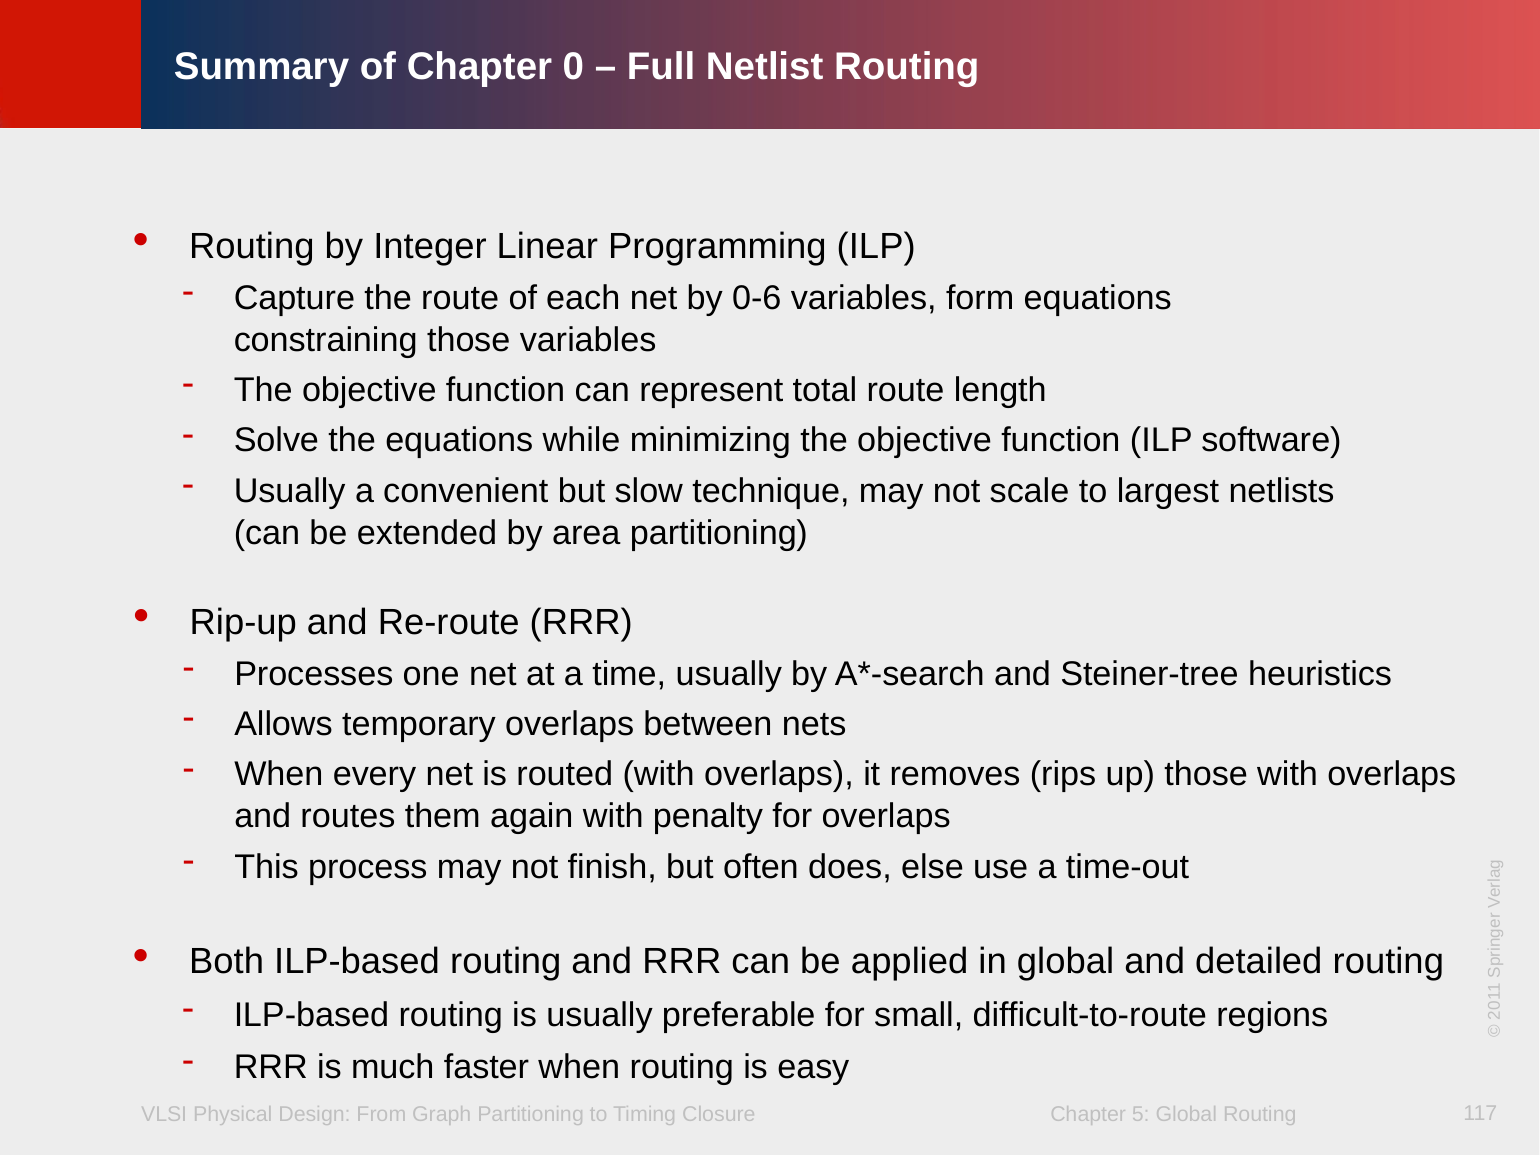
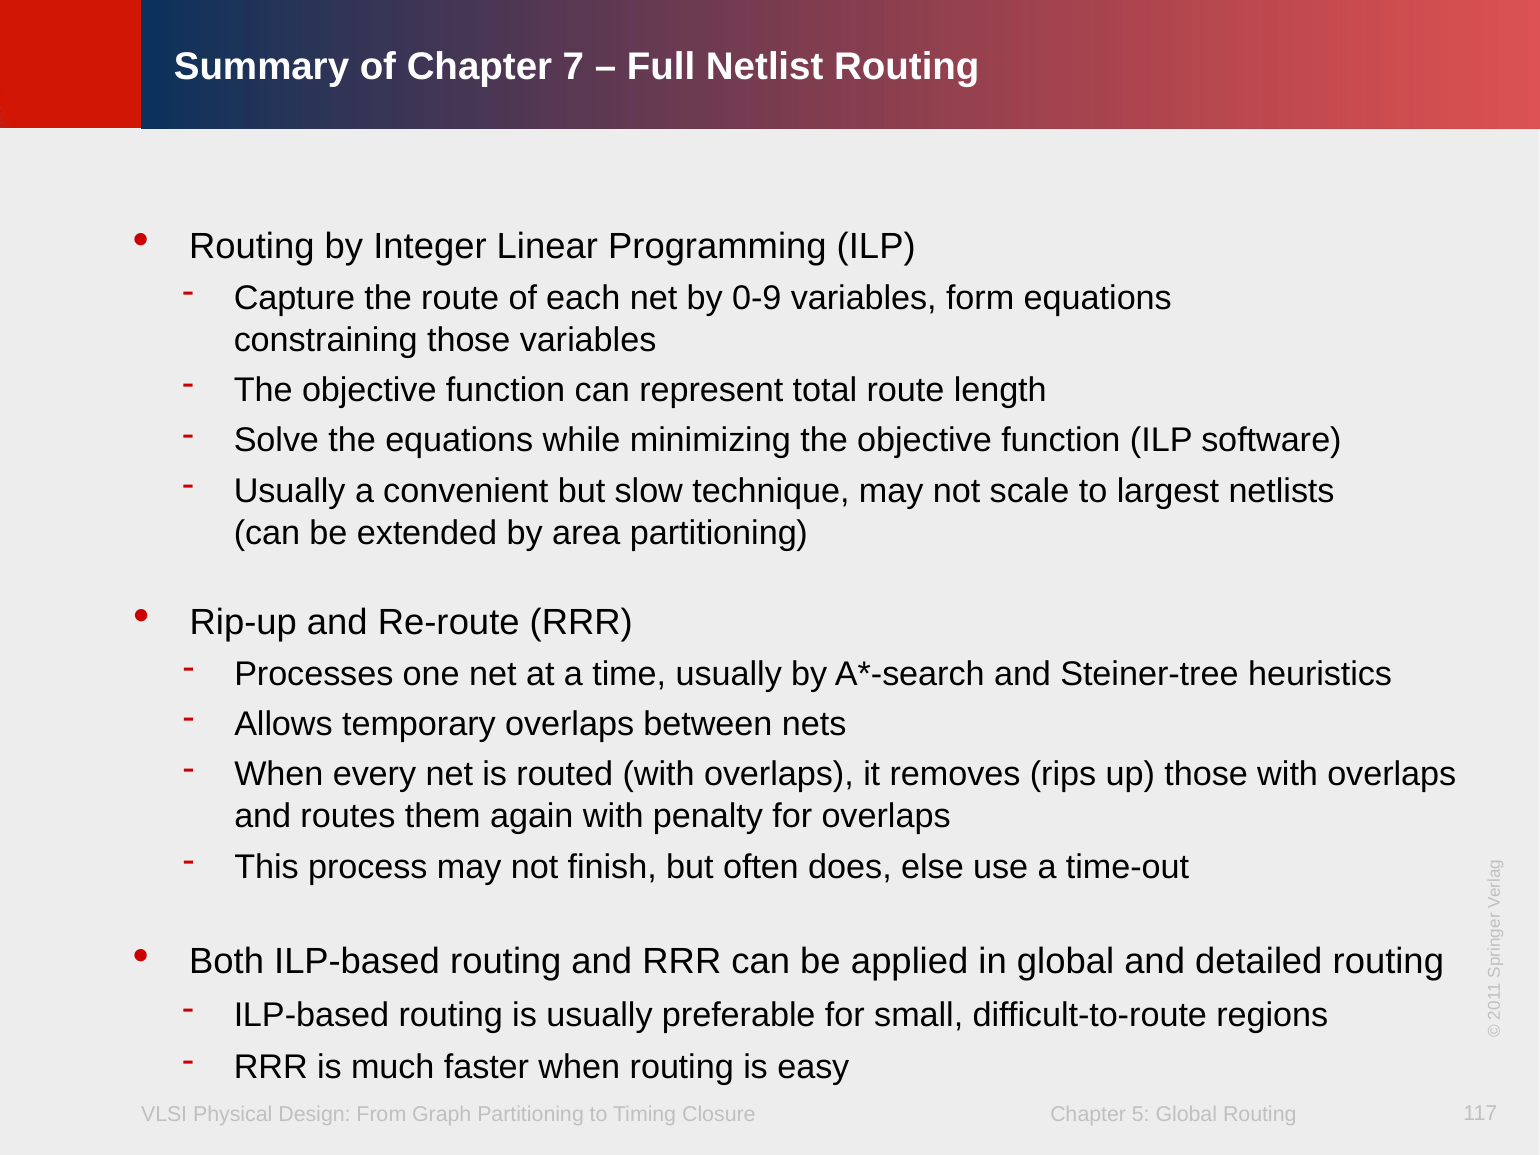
Chapter 0: 0 -> 7 (573, 67)
0-6: 0-6 -> 0-9 (757, 298)
